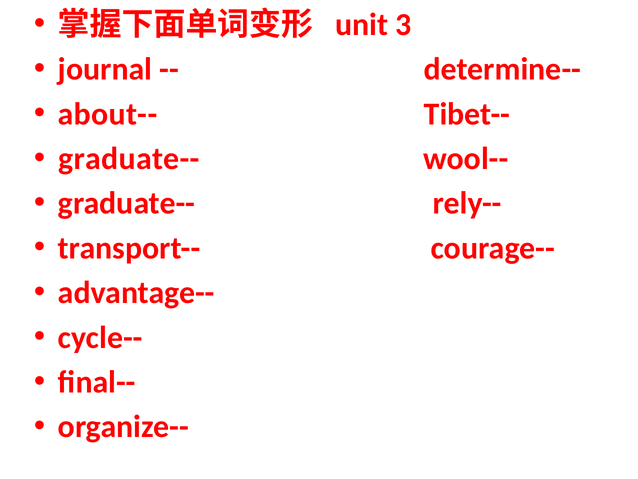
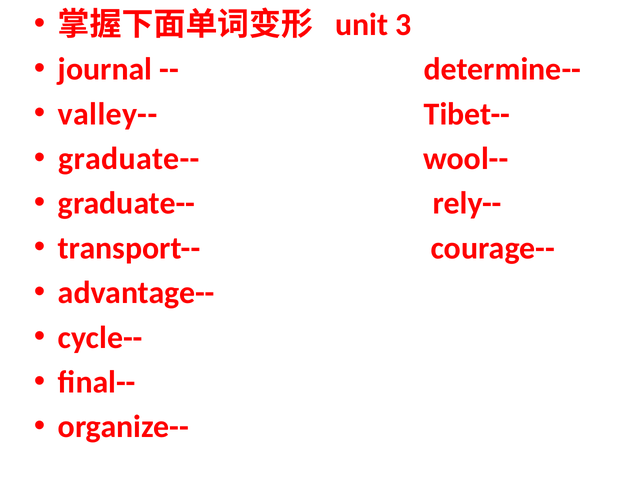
about--: about-- -> valley-- (108, 114)
